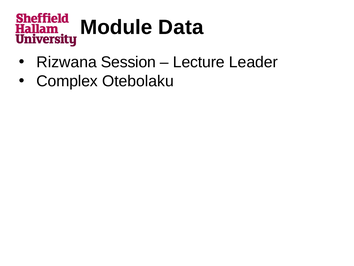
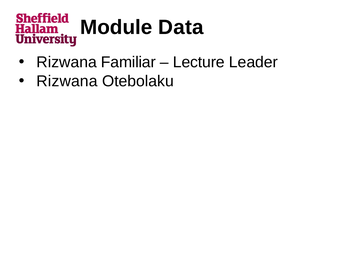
Session: Session -> Familiar (128, 62)
Complex: Complex -> Rizwana (67, 81)
